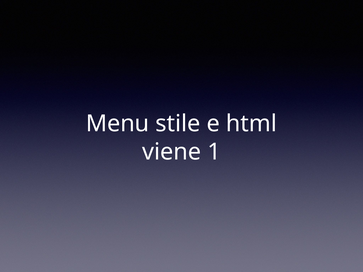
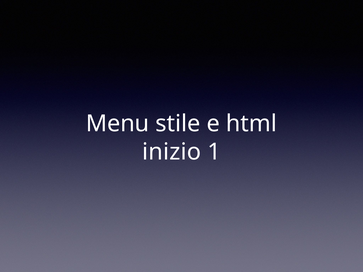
viene: viene -> inizio (172, 152)
